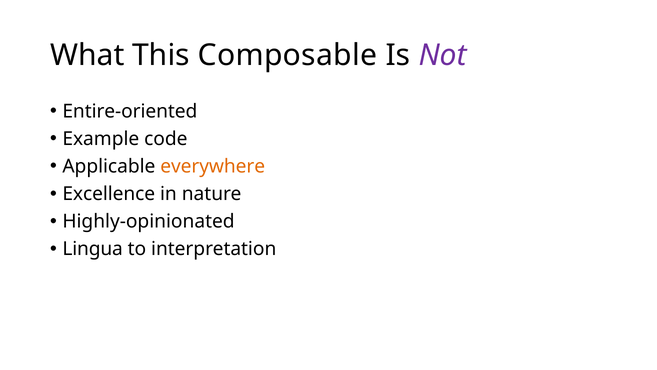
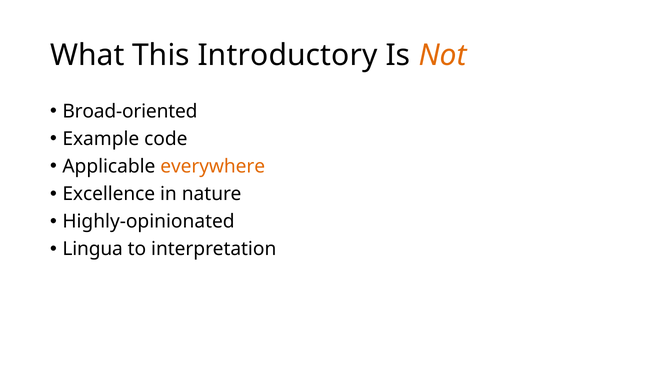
Composable: Composable -> Introductory (288, 55)
Not colour: purple -> orange (443, 55)
Entire-oriented: Entire-oriented -> Broad-oriented (130, 111)
